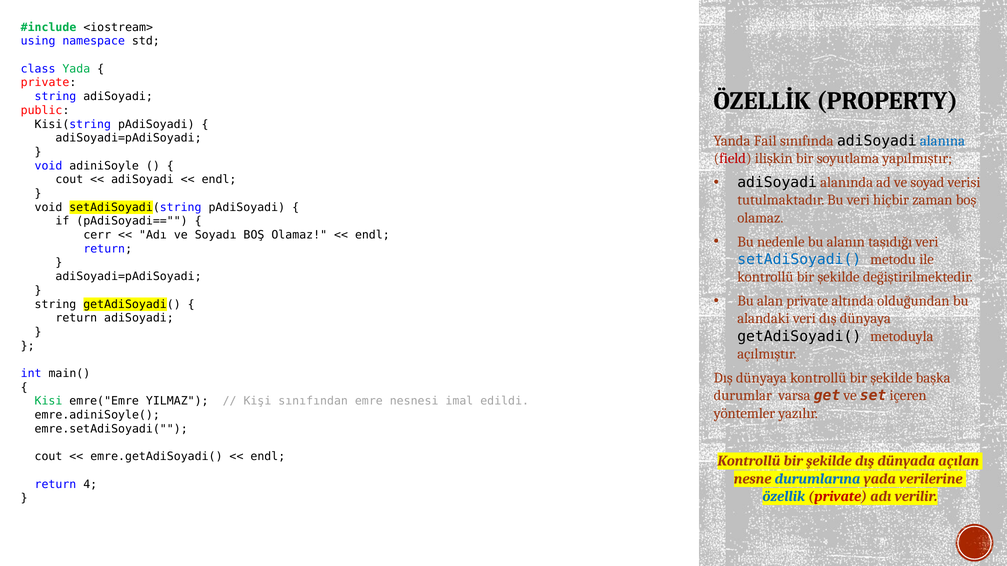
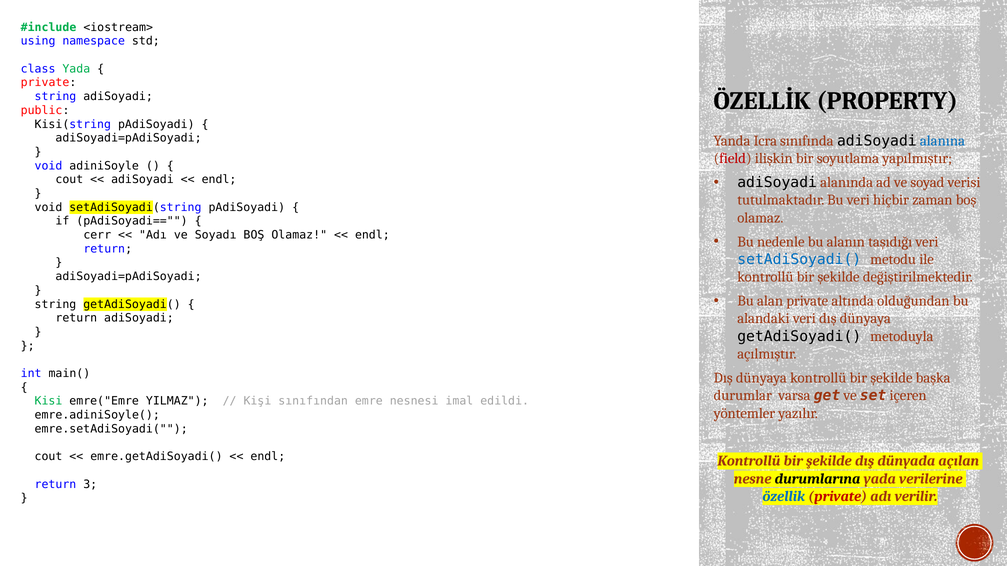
Fail: Fail -> Icra (765, 141)
durumlarına colour: blue -> black (818, 479)
4: 4 -> 3 (90, 485)
